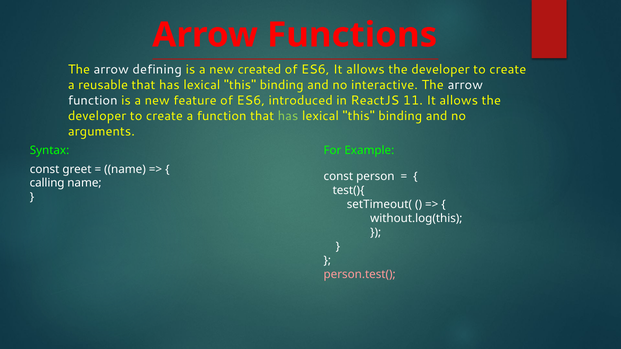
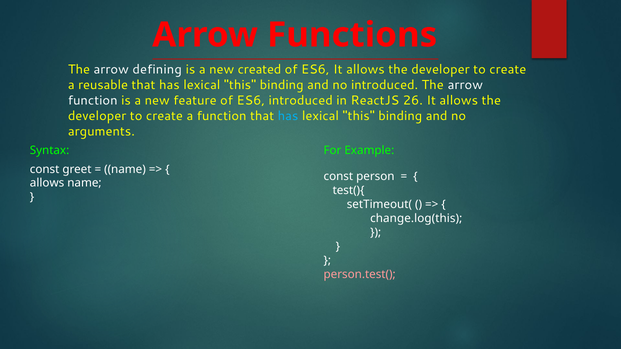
no interactive: interactive -> introduced (385, 85)
11: 11 -> 26 (413, 101)
has colour: light green -> light blue (288, 116)
calling: calling -> allows (47, 183)
without.log(this: without.log(this -> change.log(this (416, 219)
